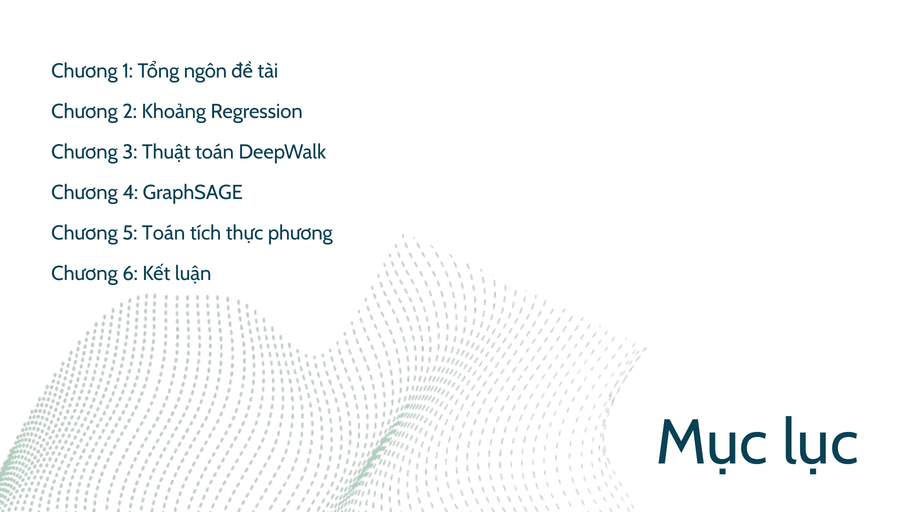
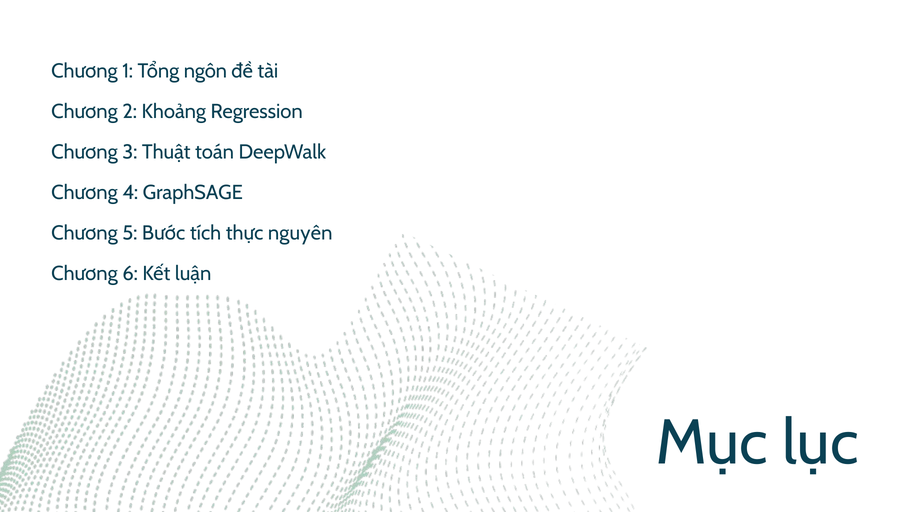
5 Toán: Toán -> Bước (164, 233)
phương: phương -> nguyên (300, 233)
